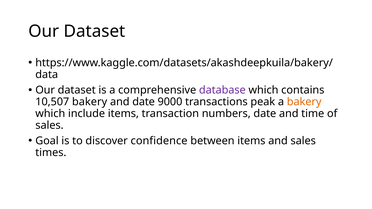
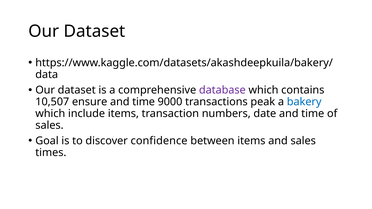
10,507 bakery: bakery -> ensure (90, 102)
date: date -> time (144, 102)
bakery colour: orange -> blue (304, 102)
